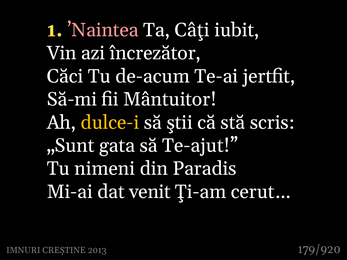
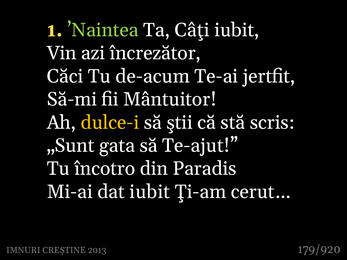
’Naintea colour: pink -> light green (103, 30)
nimeni: nimeni -> încotro (105, 169)
dat venit: venit -> iubit (150, 192)
